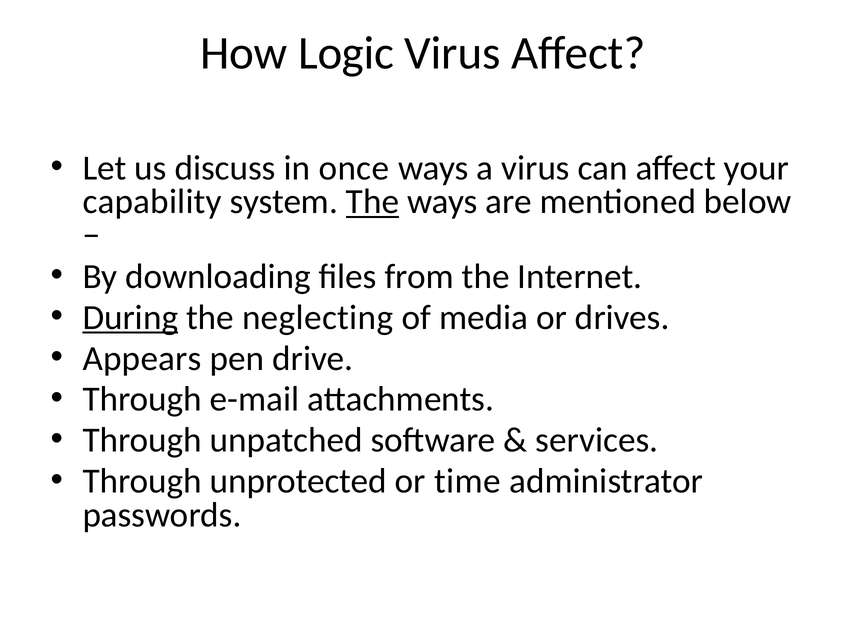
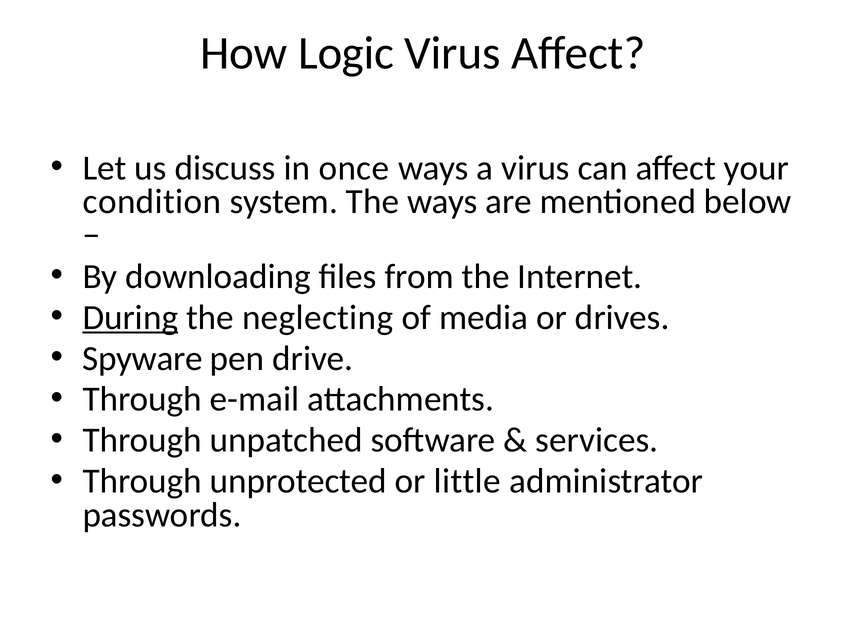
capability: capability -> condition (152, 202)
The underline: present -> none (373, 202)
Appears: Appears -> Spyware (142, 358)
time: time -> little (467, 481)
